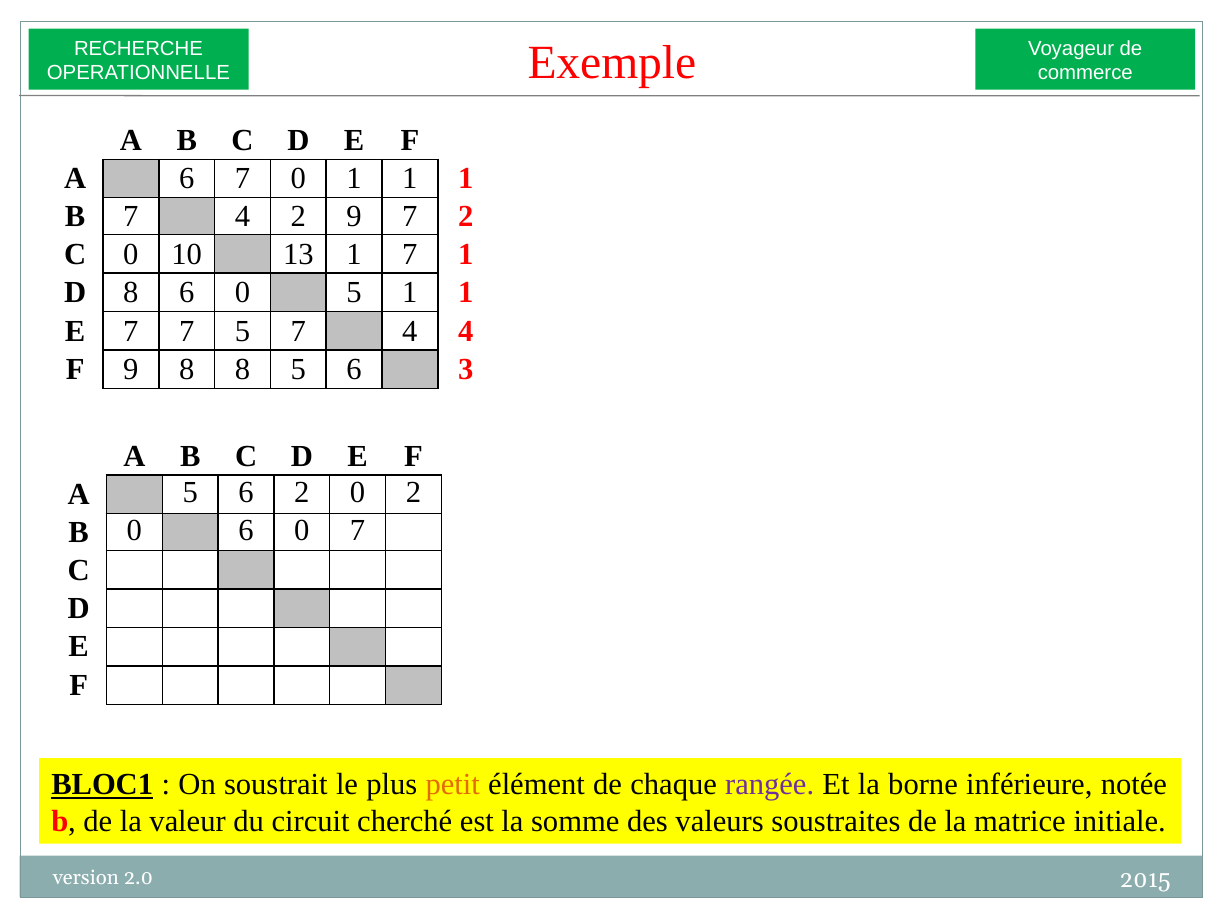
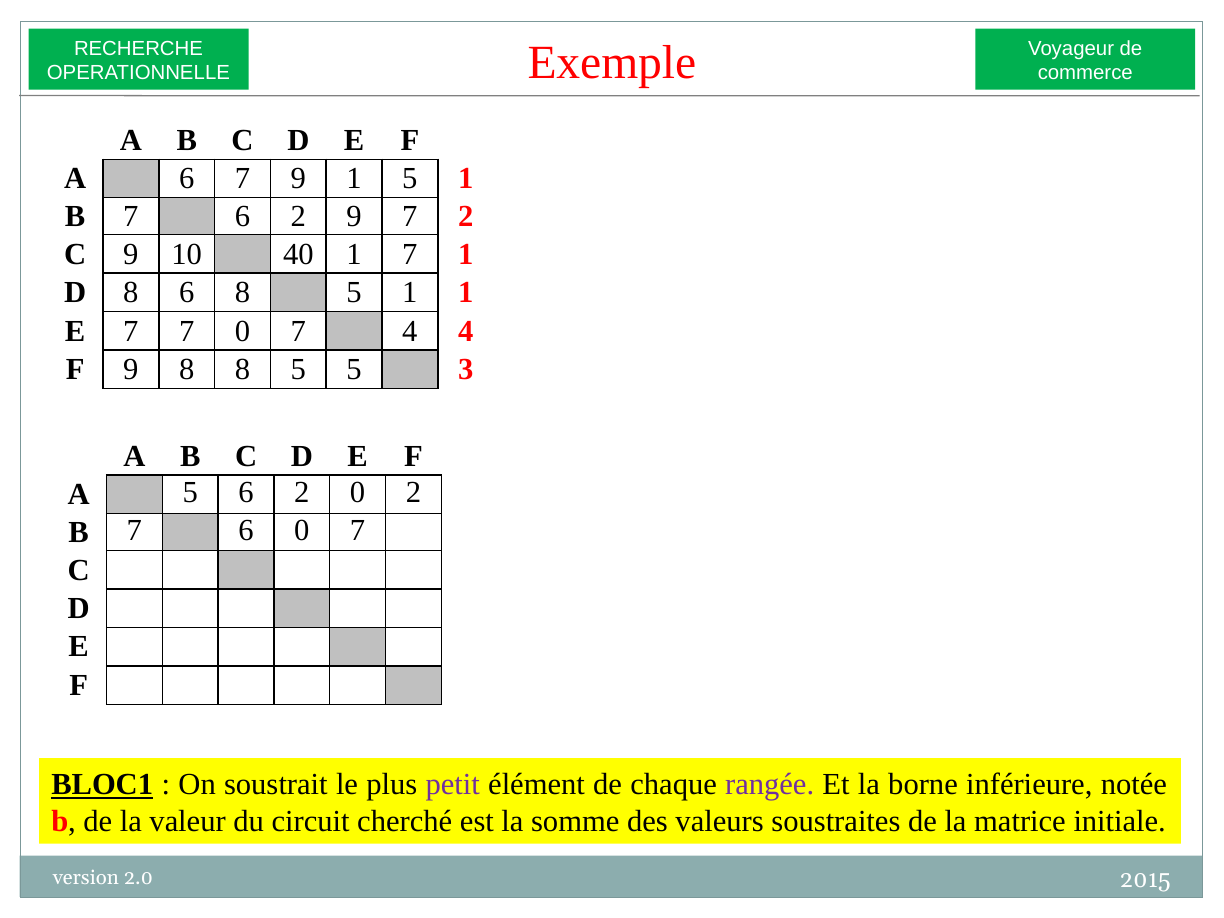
7 0: 0 -> 9 (298, 179)
1: 1 -> 5 (410, 179)
4: 4 -> 6 (242, 216)
C 0: 0 -> 9 (131, 254)
13: 13 -> 40 (298, 254)
8 6 0: 0 -> 8 (242, 292)
7 7 5: 5 -> 0 (242, 331)
8 5 6: 6 -> 5 (354, 369)
0: 0 -> 7 (134, 531)
petit colour: orange -> purple (453, 785)
